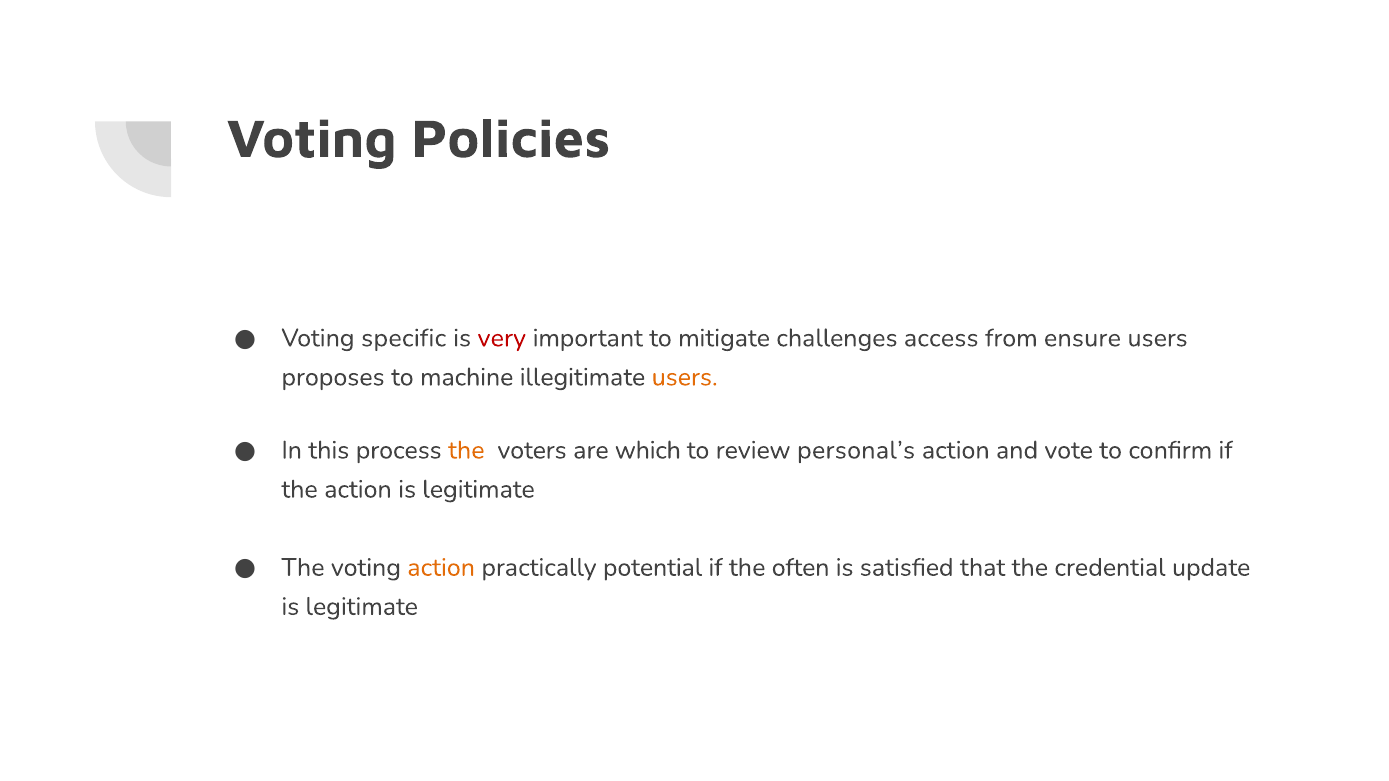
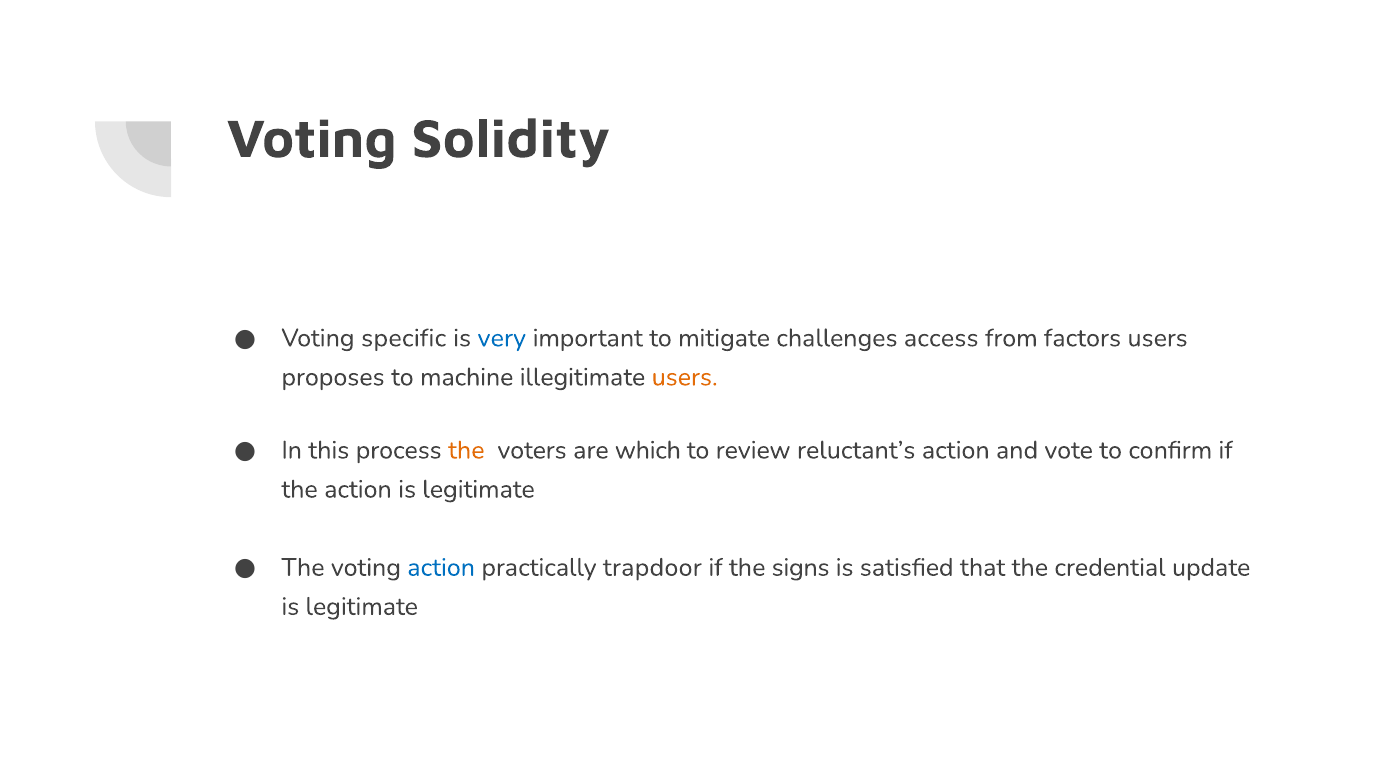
Policies: Policies -> Solidity (511, 139)
very colour: red -> blue (502, 338)
ensure: ensure -> factors (1083, 338)
personal’s: personal’s -> reluctant’s (856, 450)
action colour: orange -> blue (441, 568)
potential: potential -> trapdoor (652, 568)
often: often -> signs (801, 568)
